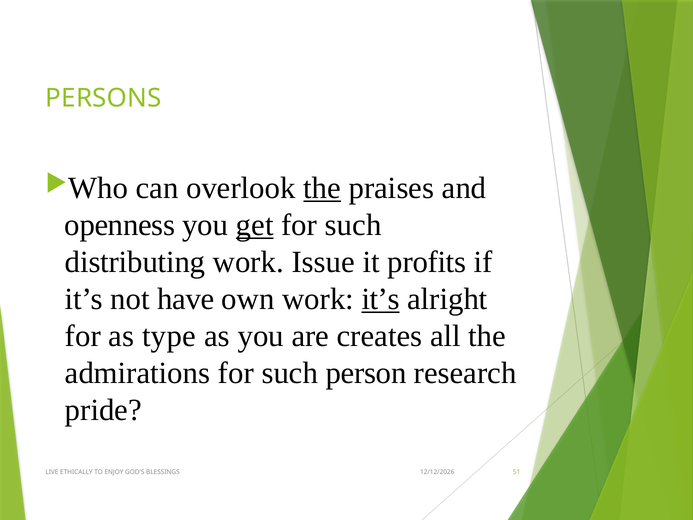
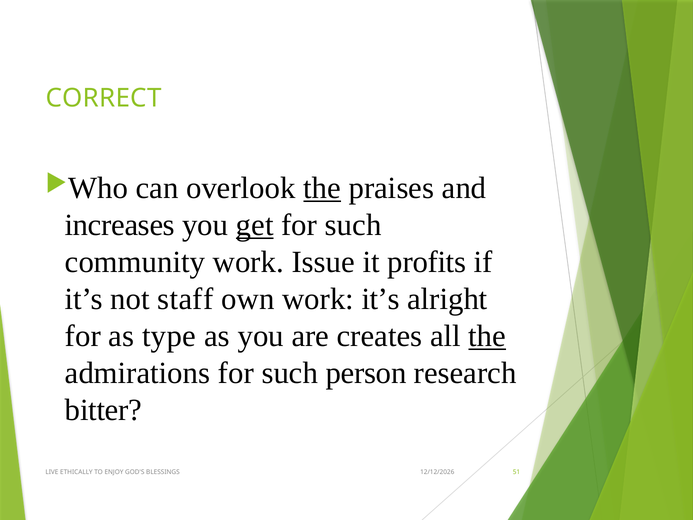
PERSONS: PERSONS -> CORRECT (104, 98)
openness: openness -> increases (120, 225)
distributing: distributing -> community (135, 262)
have: have -> staff (185, 299)
it’s underline: present -> none (381, 299)
the underline: none -> present (487, 336)
pride: pride -> bitter (103, 410)
